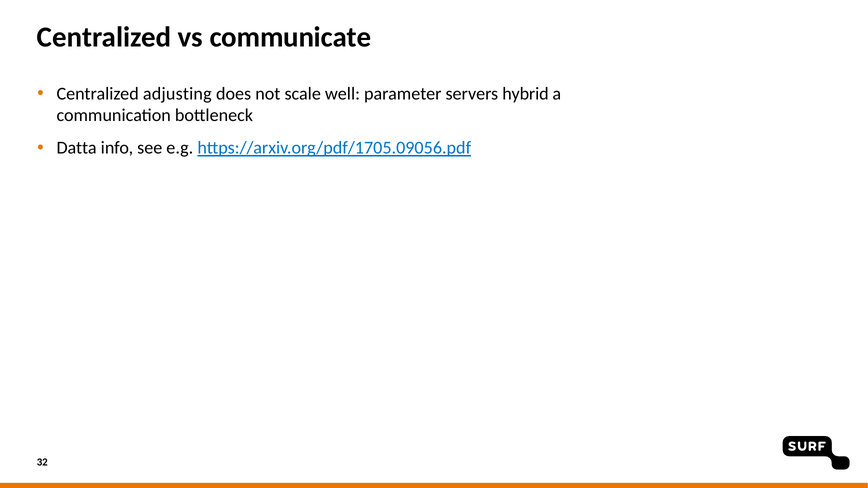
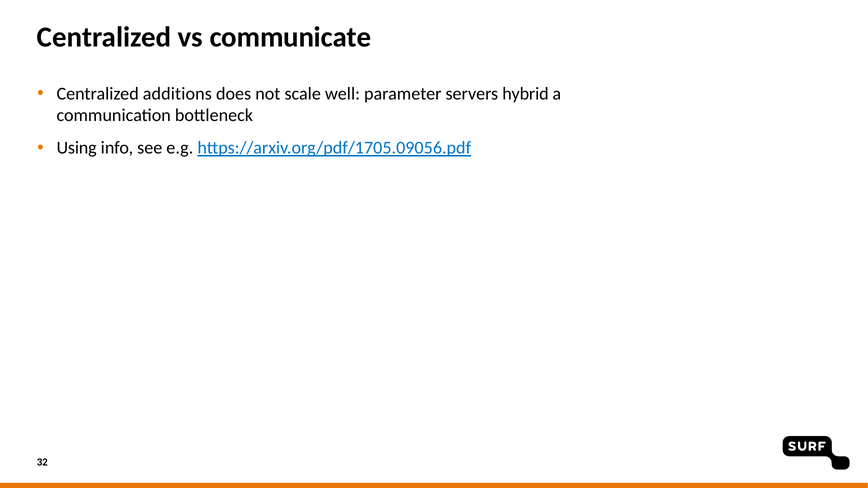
adjusting: adjusting -> additions (177, 94)
Datta: Datta -> Using (77, 148)
